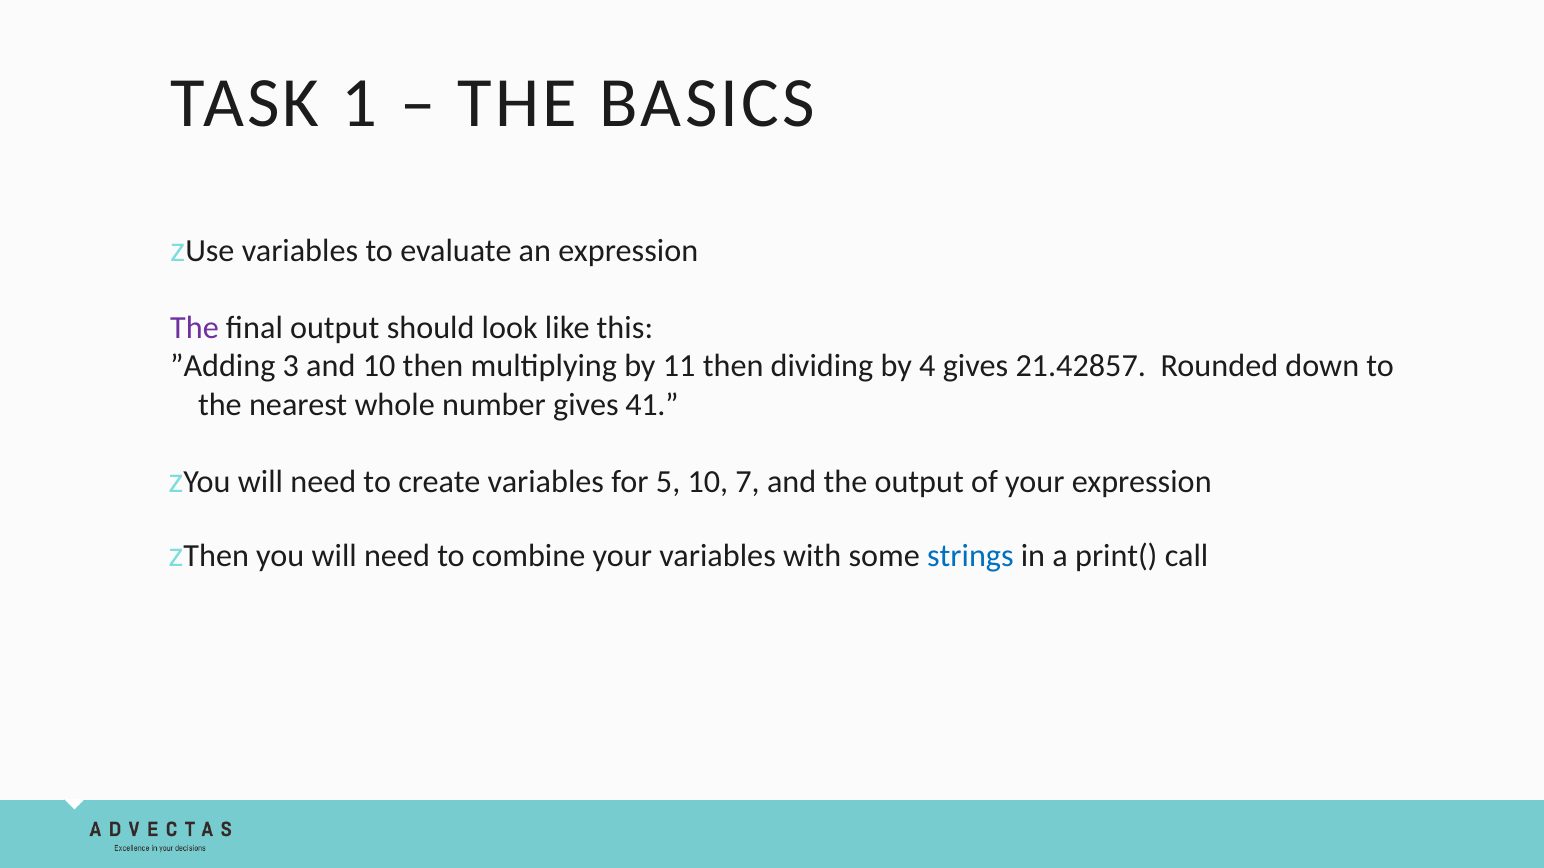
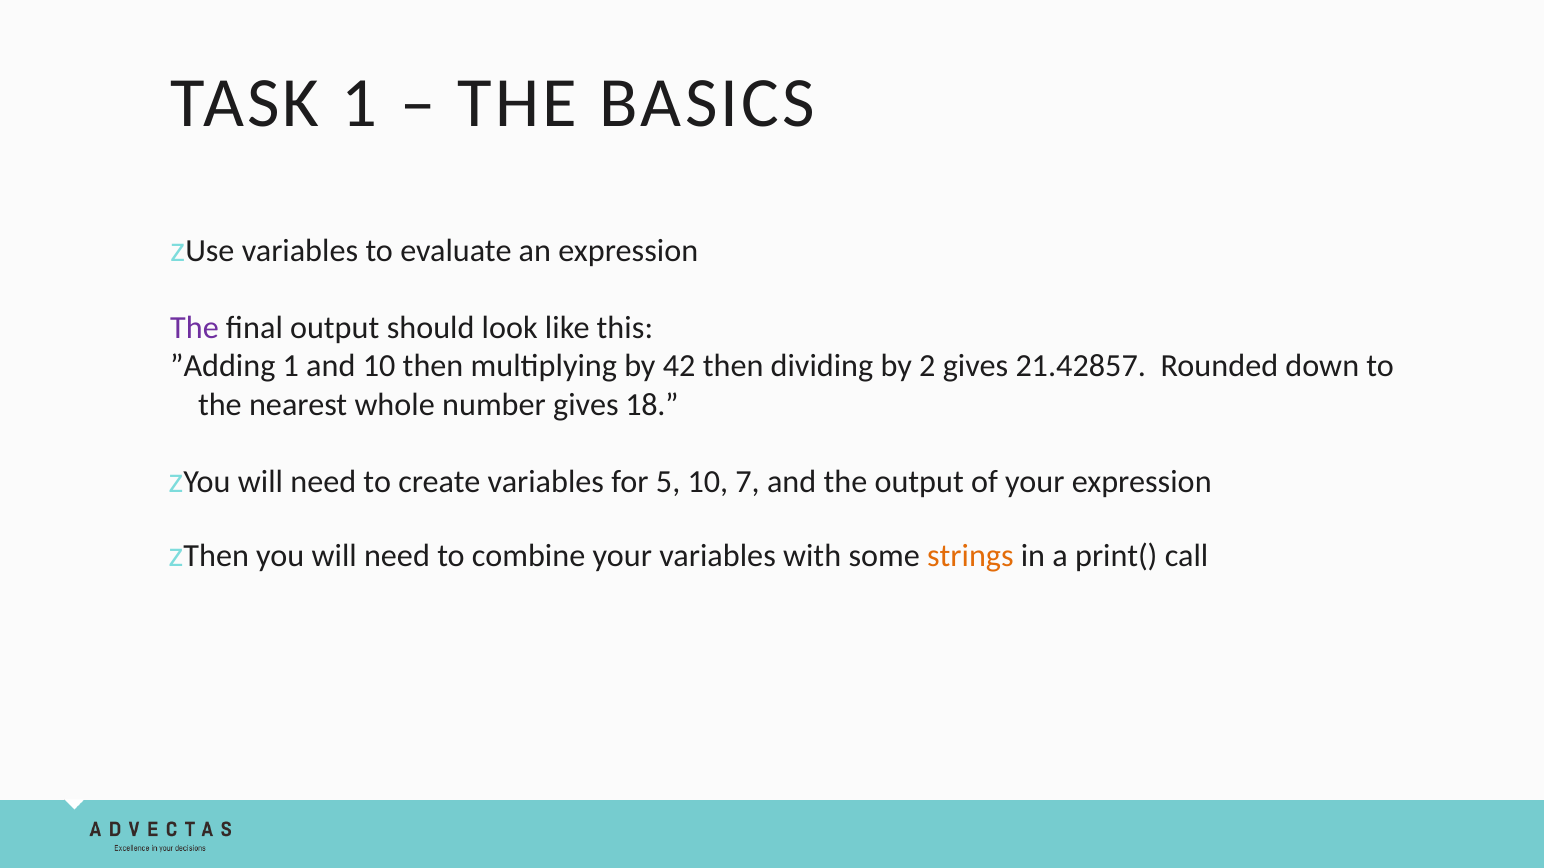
”Adding 3: 3 -> 1 (291, 367)
11: 11 -> 42 (679, 367)
4: 4 -> 2 (927, 367)
41: 41 -> 18 (652, 405)
strings colour: blue -> orange (970, 556)
